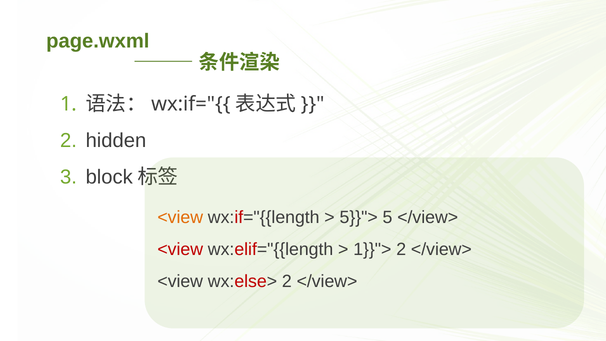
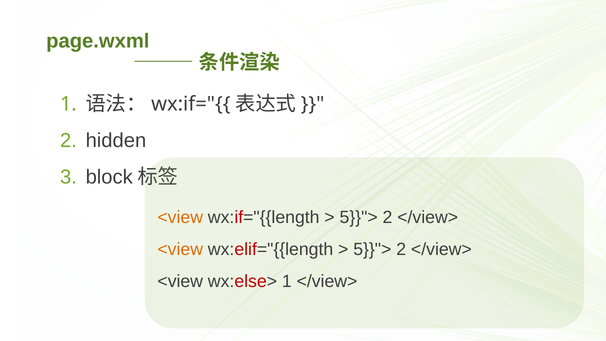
5: 5 -> 2 (388, 218)
<view colour: red -> orange (180, 249)
1}}">: 1}}"> -> 5}}"> (372, 249)
wx:else> 2: 2 -> 1 (287, 281)
